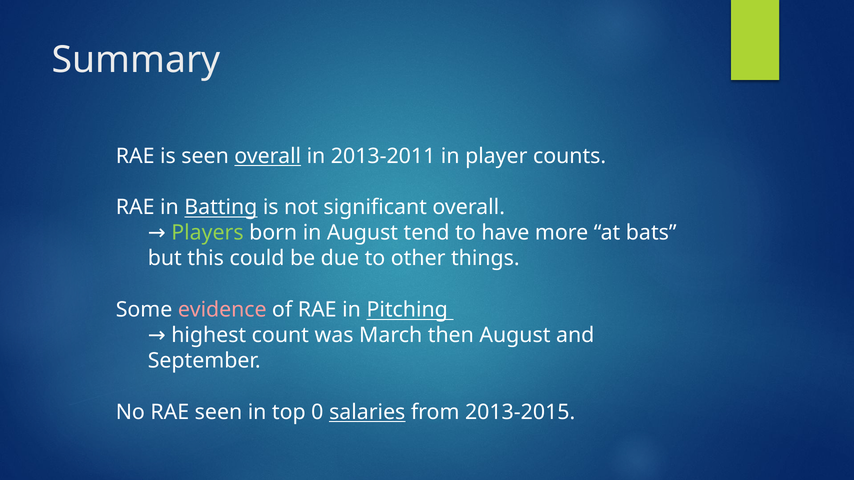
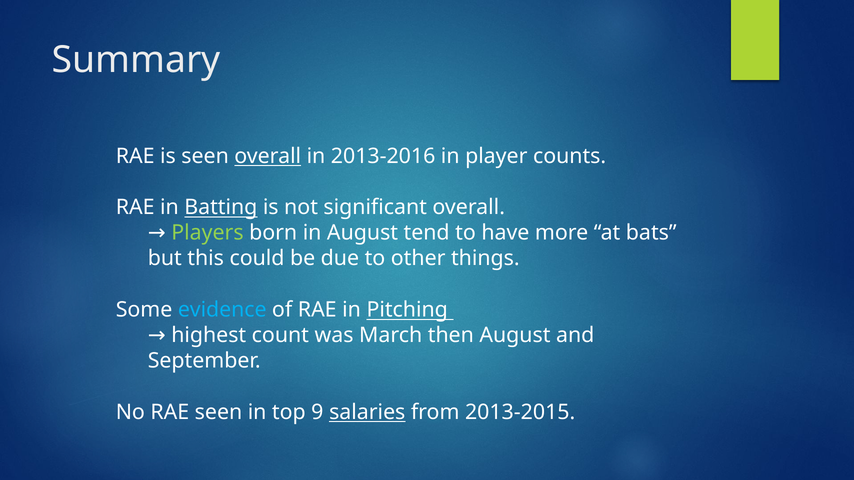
2013-2011: 2013-2011 -> 2013-2016 (383, 156)
evidence colour: pink -> light blue (222, 310)
0: 0 -> 9 (317, 412)
